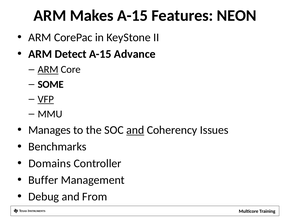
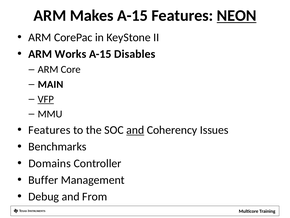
NEON underline: none -> present (237, 16)
Detect: Detect -> Works (71, 54)
Advance: Advance -> Disables (135, 54)
ARM underline: present -> none (48, 69)
SOME: SOME -> MAIN (51, 84)
Manages: Manages -> Features (49, 130)
